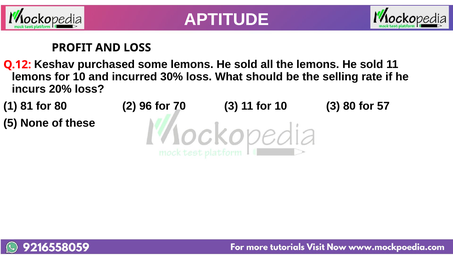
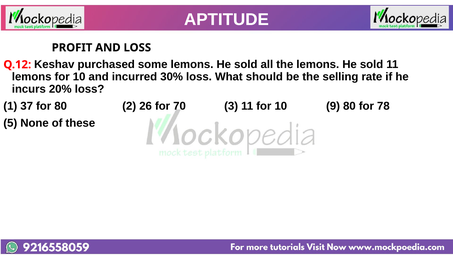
81: 81 -> 37 (27, 106)
96: 96 -> 26 (146, 106)
10 3: 3 -> 9 (333, 106)
57: 57 -> 78 (383, 106)
